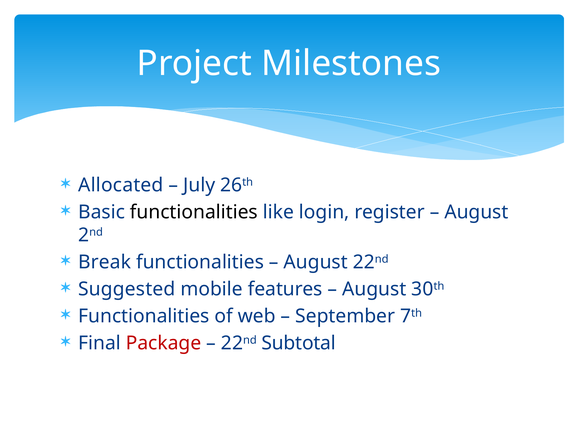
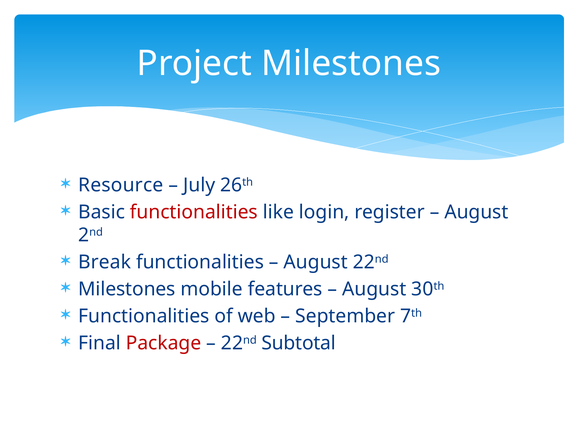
Allocated: Allocated -> Resource (121, 185)
functionalities colour: black -> red (194, 212)
Suggested: Suggested -> Milestones (127, 289)
